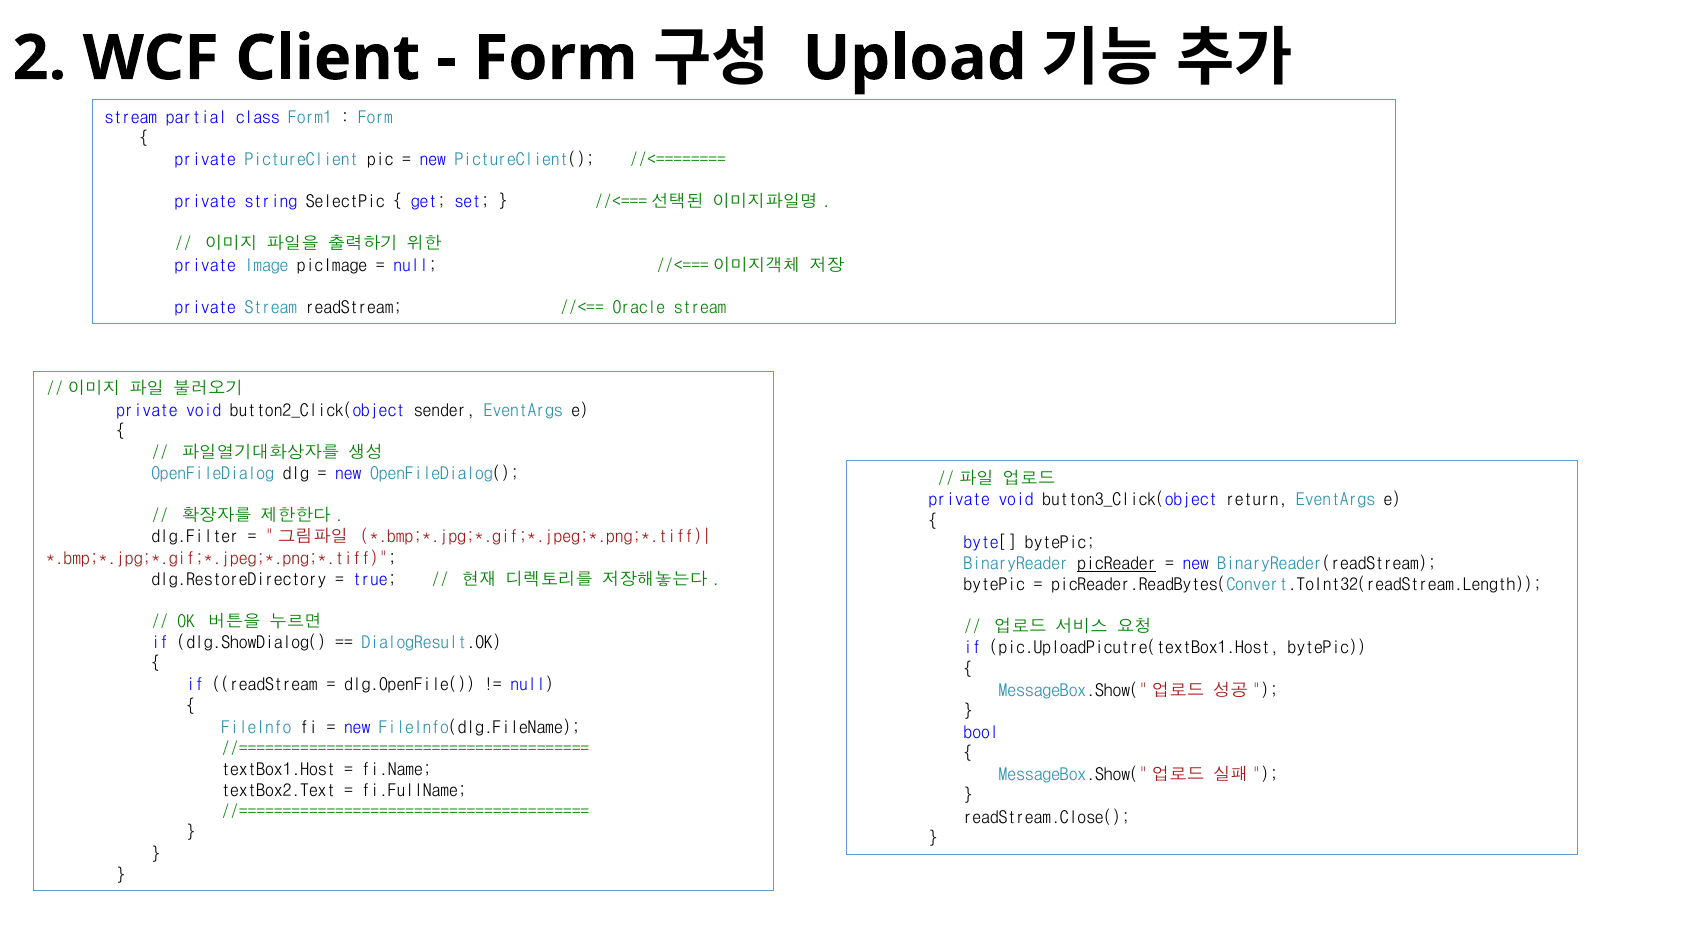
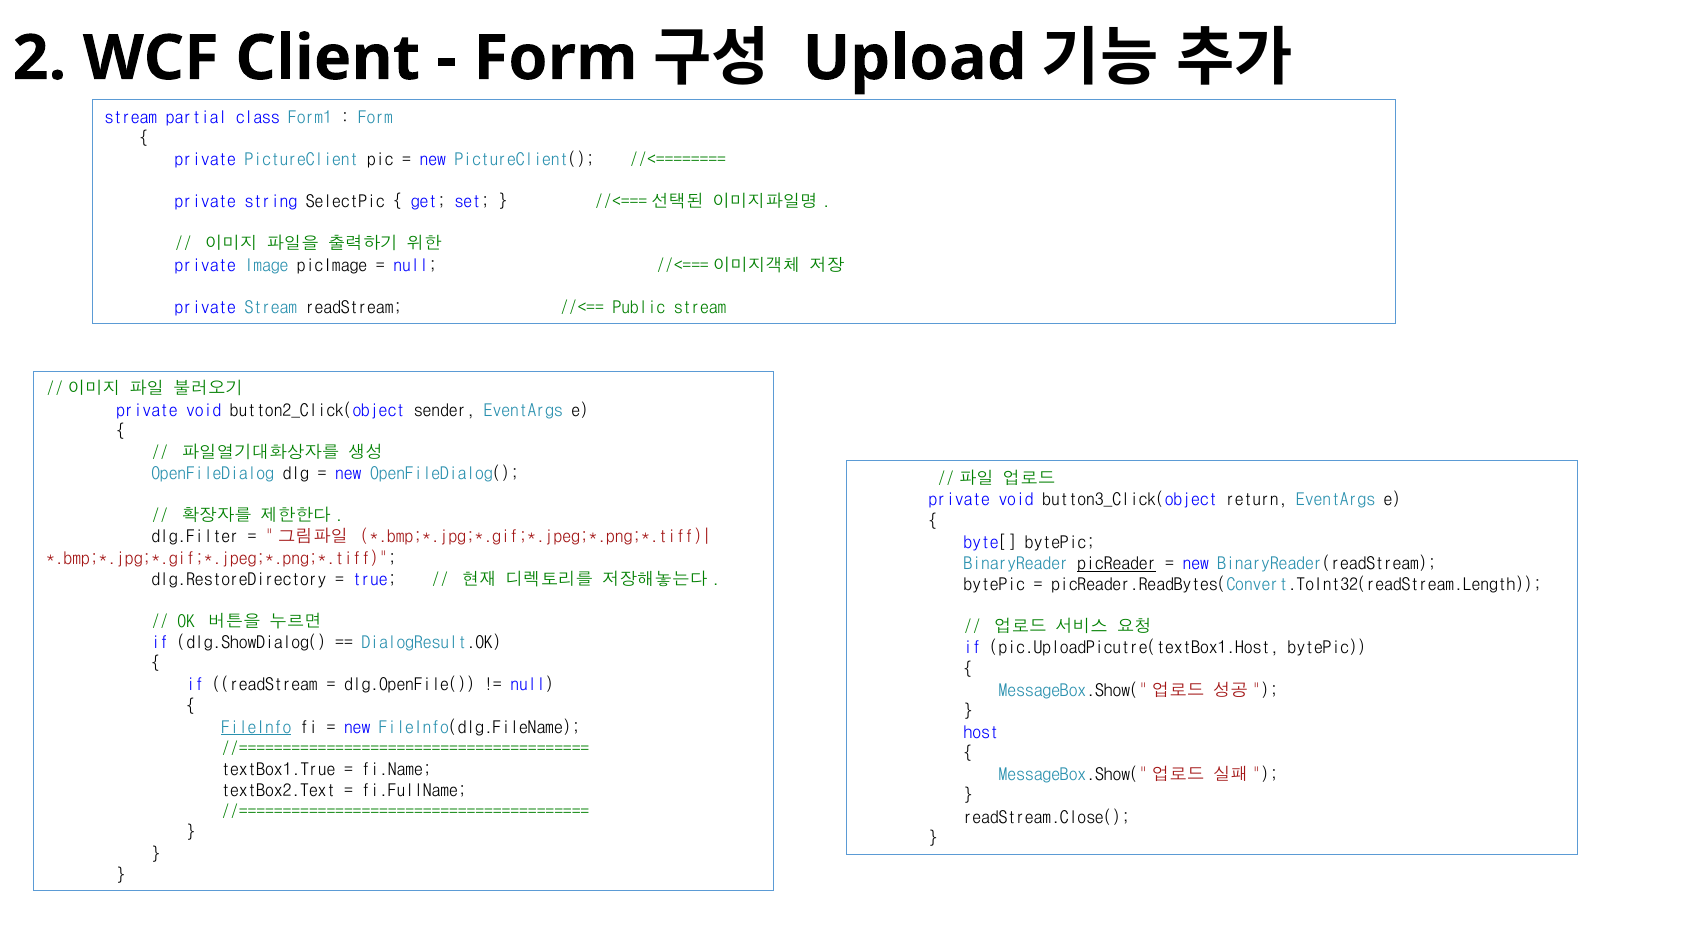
Oracle: Oracle -> Public (639, 308)
FileInfo underline: none -> present (256, 727)
bool: bool -> host (981, 733)
textBox1.Host: textBox1.Host -> textBox1.True (278, 770)
